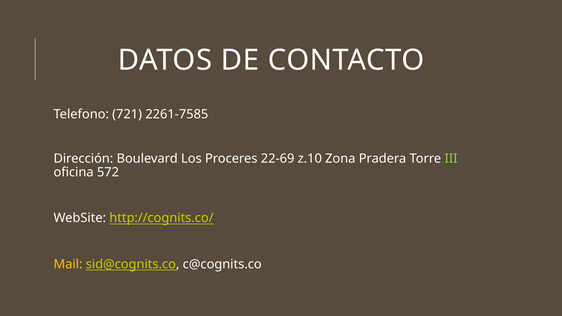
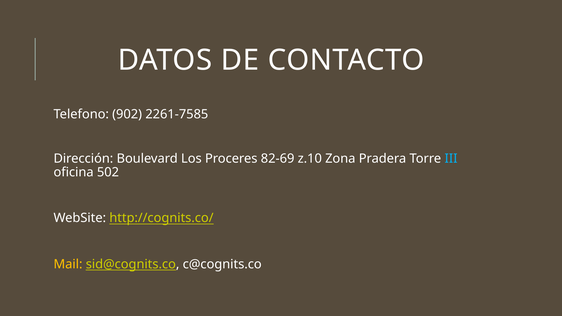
721: 721 -> 902 (127, 114)
22-69: 22-69 -> 82-69 (278, 159)
III colour: light green -> light blue (451, 159)
572: 572 -> 502 (108, 172)
